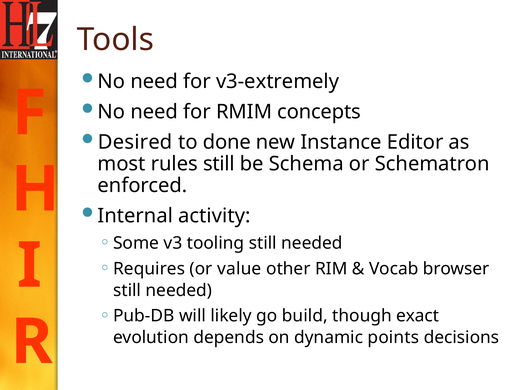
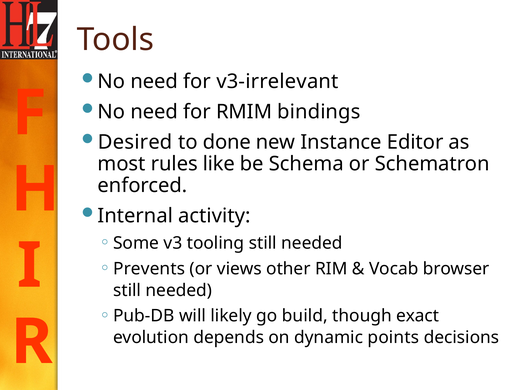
v3-extremely: v3-extremely -> v3-irrelevant (277, 82)
concepts: concepts -> bindings (319, 112)
rules still: still -> like (219, 164)
Requires: Requires -> Prevents (149, 269)
value: value -> views (239, 269)
